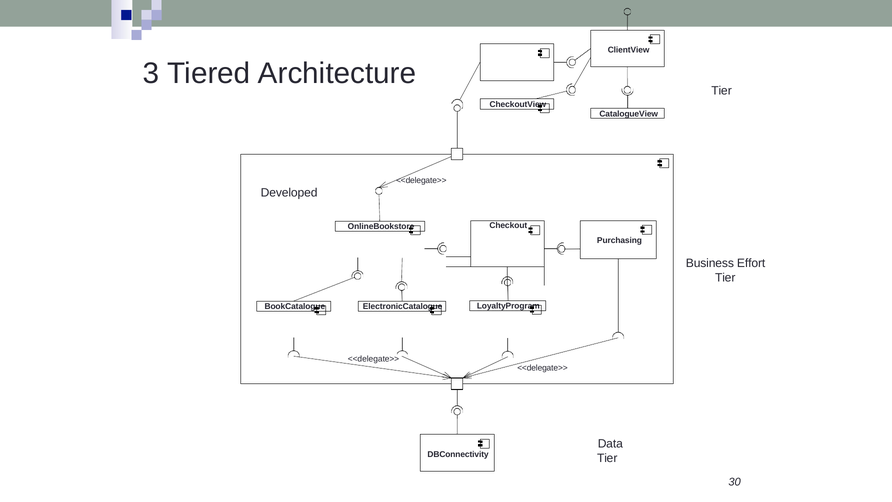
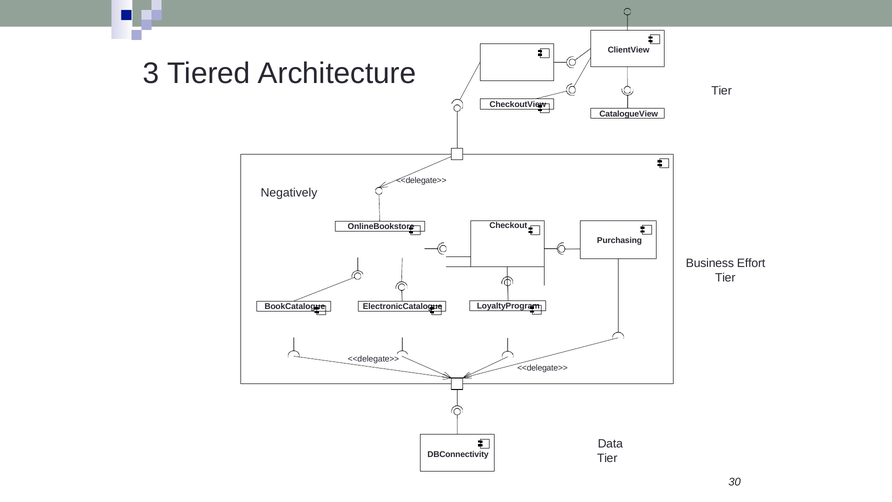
Developed: Developed -> Negatively (289, 193)
